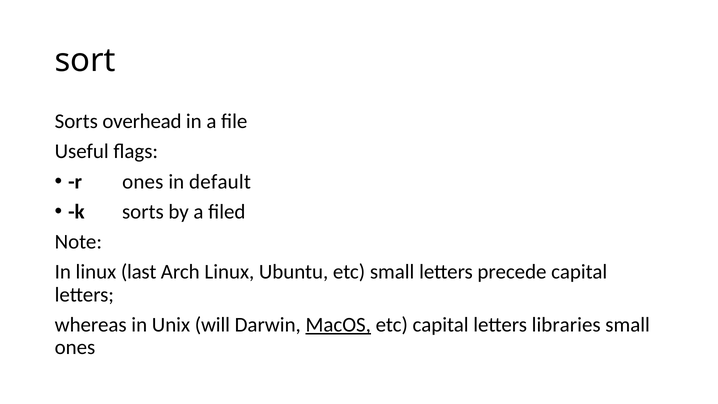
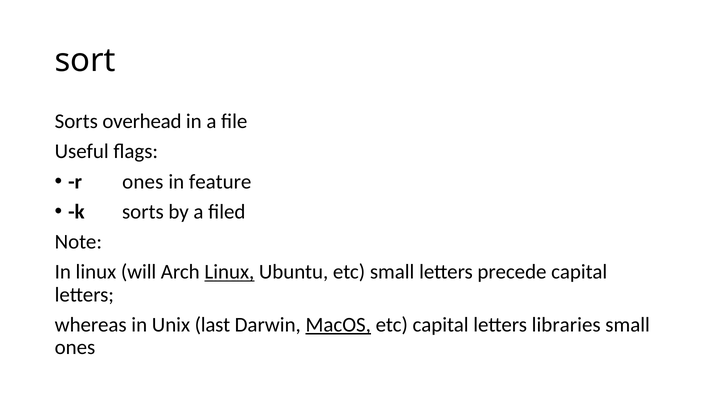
default: default -> feature (220, 182)
last: last -> will (139, 272)
Linux underline: none -> present (229, 272)
will: will -> last (212, 325)
